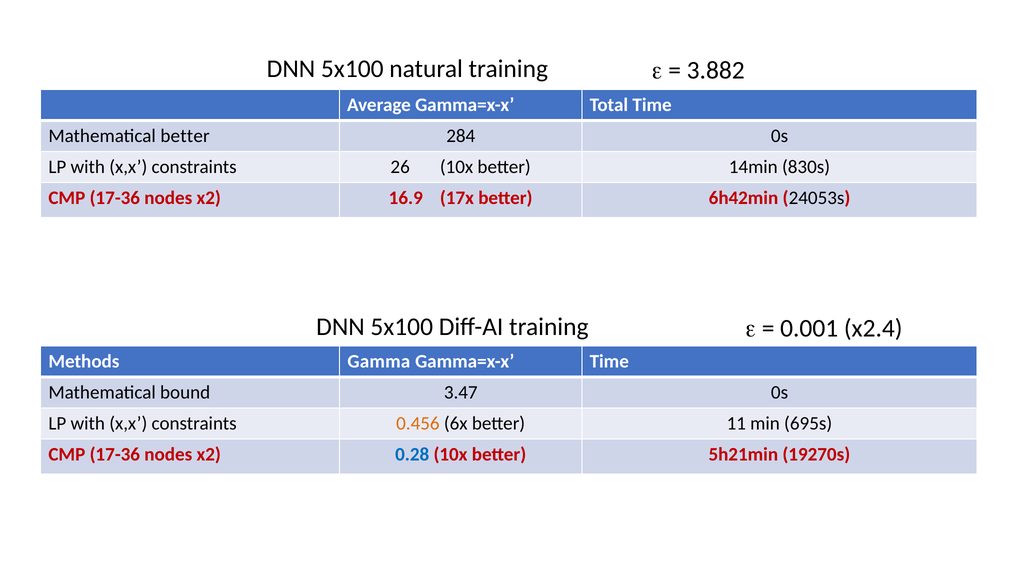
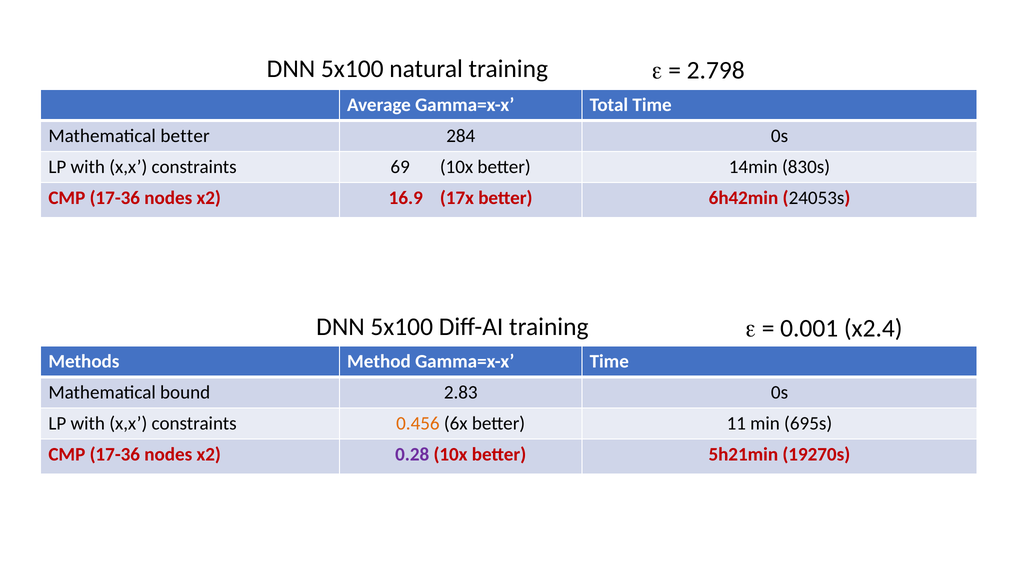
3.882: 3.882 -> 2.798 (716, 70)
26: 26 -> 69 (400, 167)
Gamma: Gamma -> Method (379, 361)
3.47: 3.47 -> 2.83 (461, 392)
0.28 colour: blue -> purple (412, 454)
